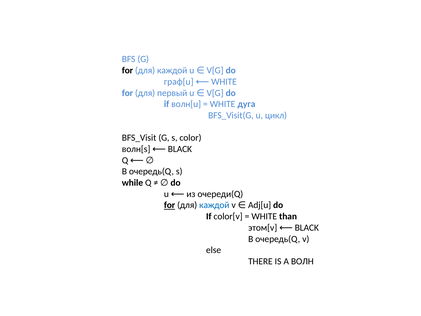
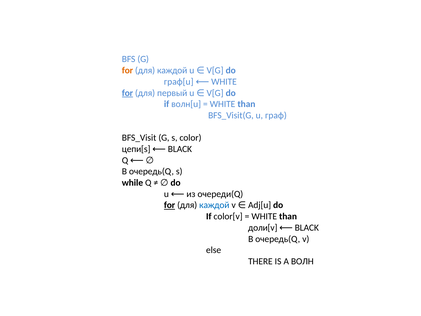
for colour: black -> orange (127, 70)
for underline: none -> present (127, 93)
дуга: дуга -> than (246, 104)
цикл: цикл -> граф (276, 115)
волн[s: волн[s -> цепи[s (136, 149)
этом[v: этом[v -> доли[v (263, 228)
